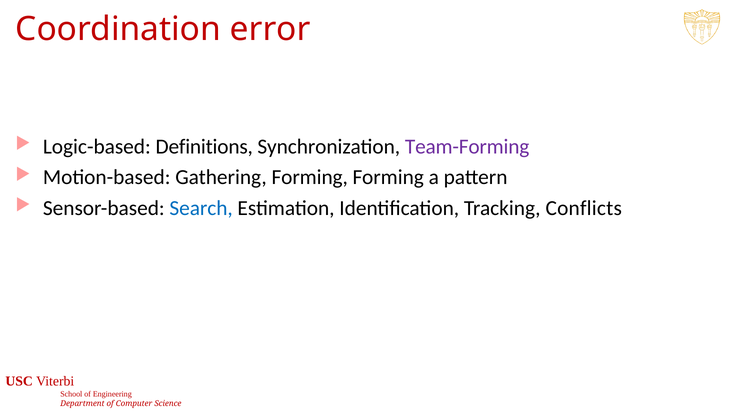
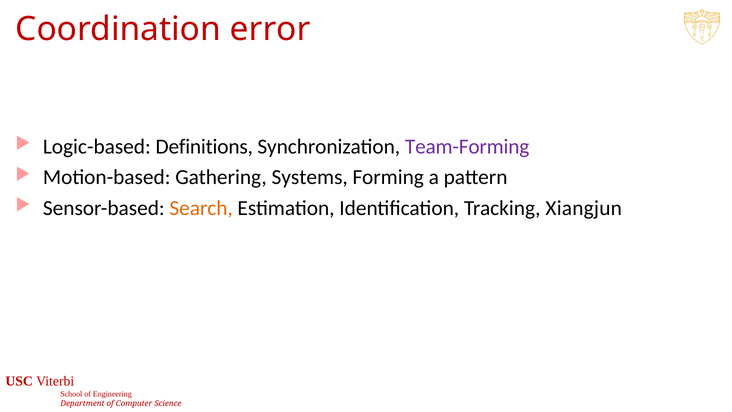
Gathering Forming: Forming -> Systems (310, 177)
Search colour: blue -> orange (201, 208)
Conflicts: Conflicts -> Xiangjun (584, 208)
